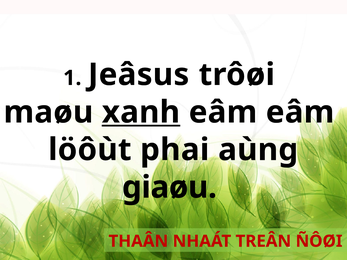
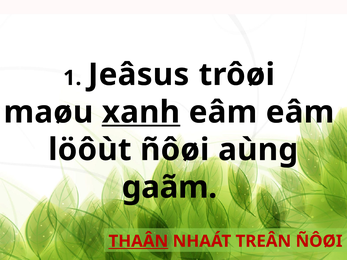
löôùt phai: phai -> ñôøi (175, 150)
giaøu: giaøu -> gaãm (169, 188)
THAÂN underline: none -> present (138, 241)
